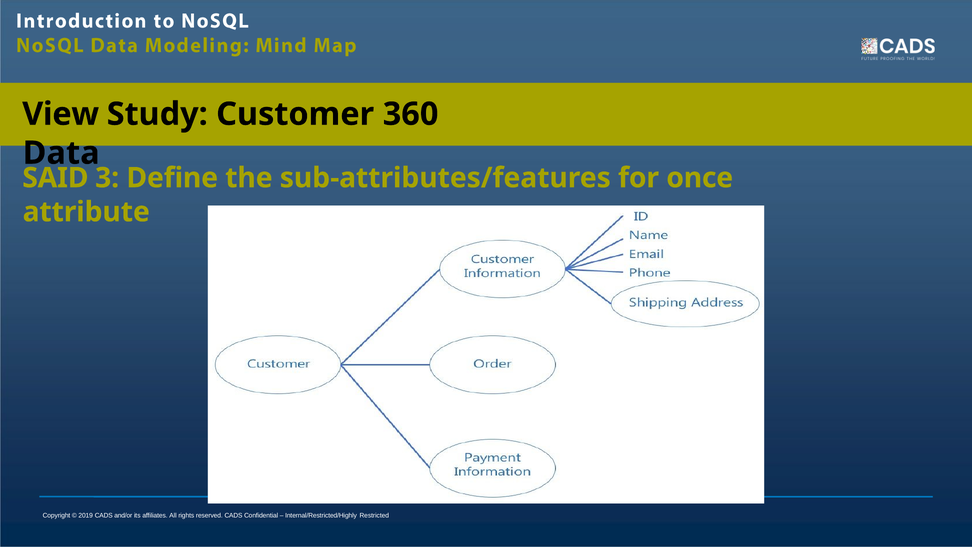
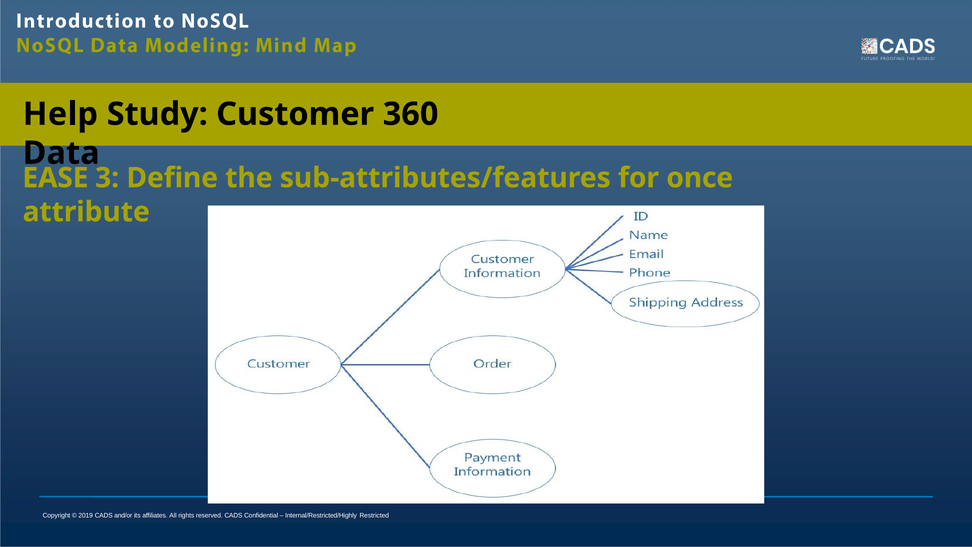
View: View -> Help (60, 114)
SAID: SAID -> EASE (55, 178)
